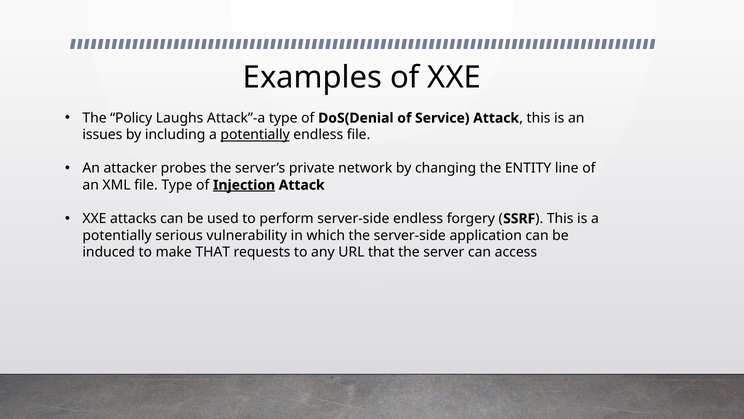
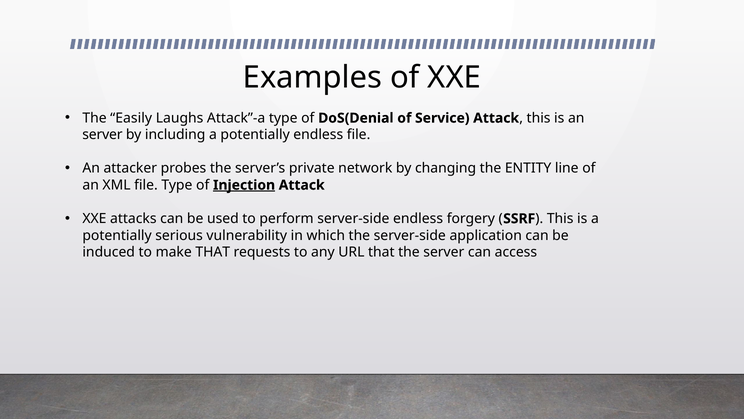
Policy: Policy -> Easily (131, 118)
issues: issues -> server (102, 135)
potentially underline: present -> none (255, 135)
